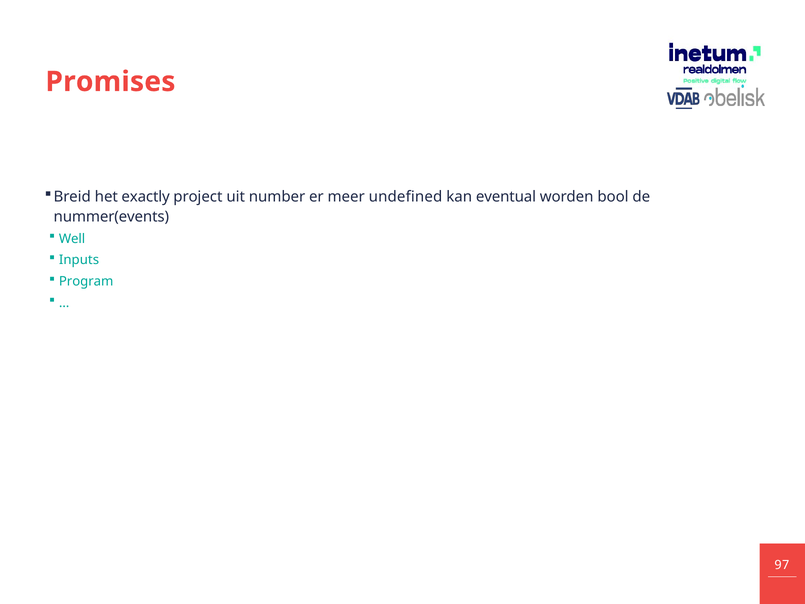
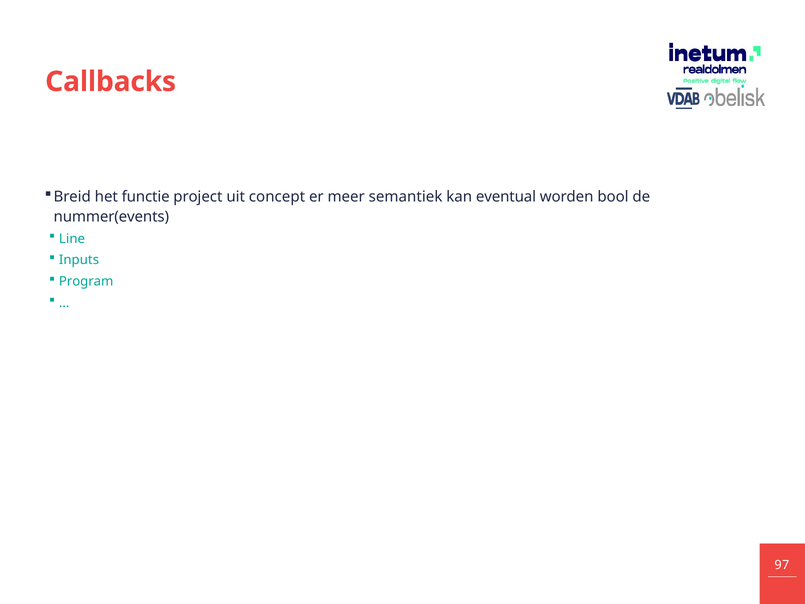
Promises: Promises -> Callbacks (111, 82)
exactly: exactly -> functie (146, 197)
number: number -> concept (277, 197)
undefined: undefined -> semantiek (406, 197)
Well: Well -> Line (72, 239)
